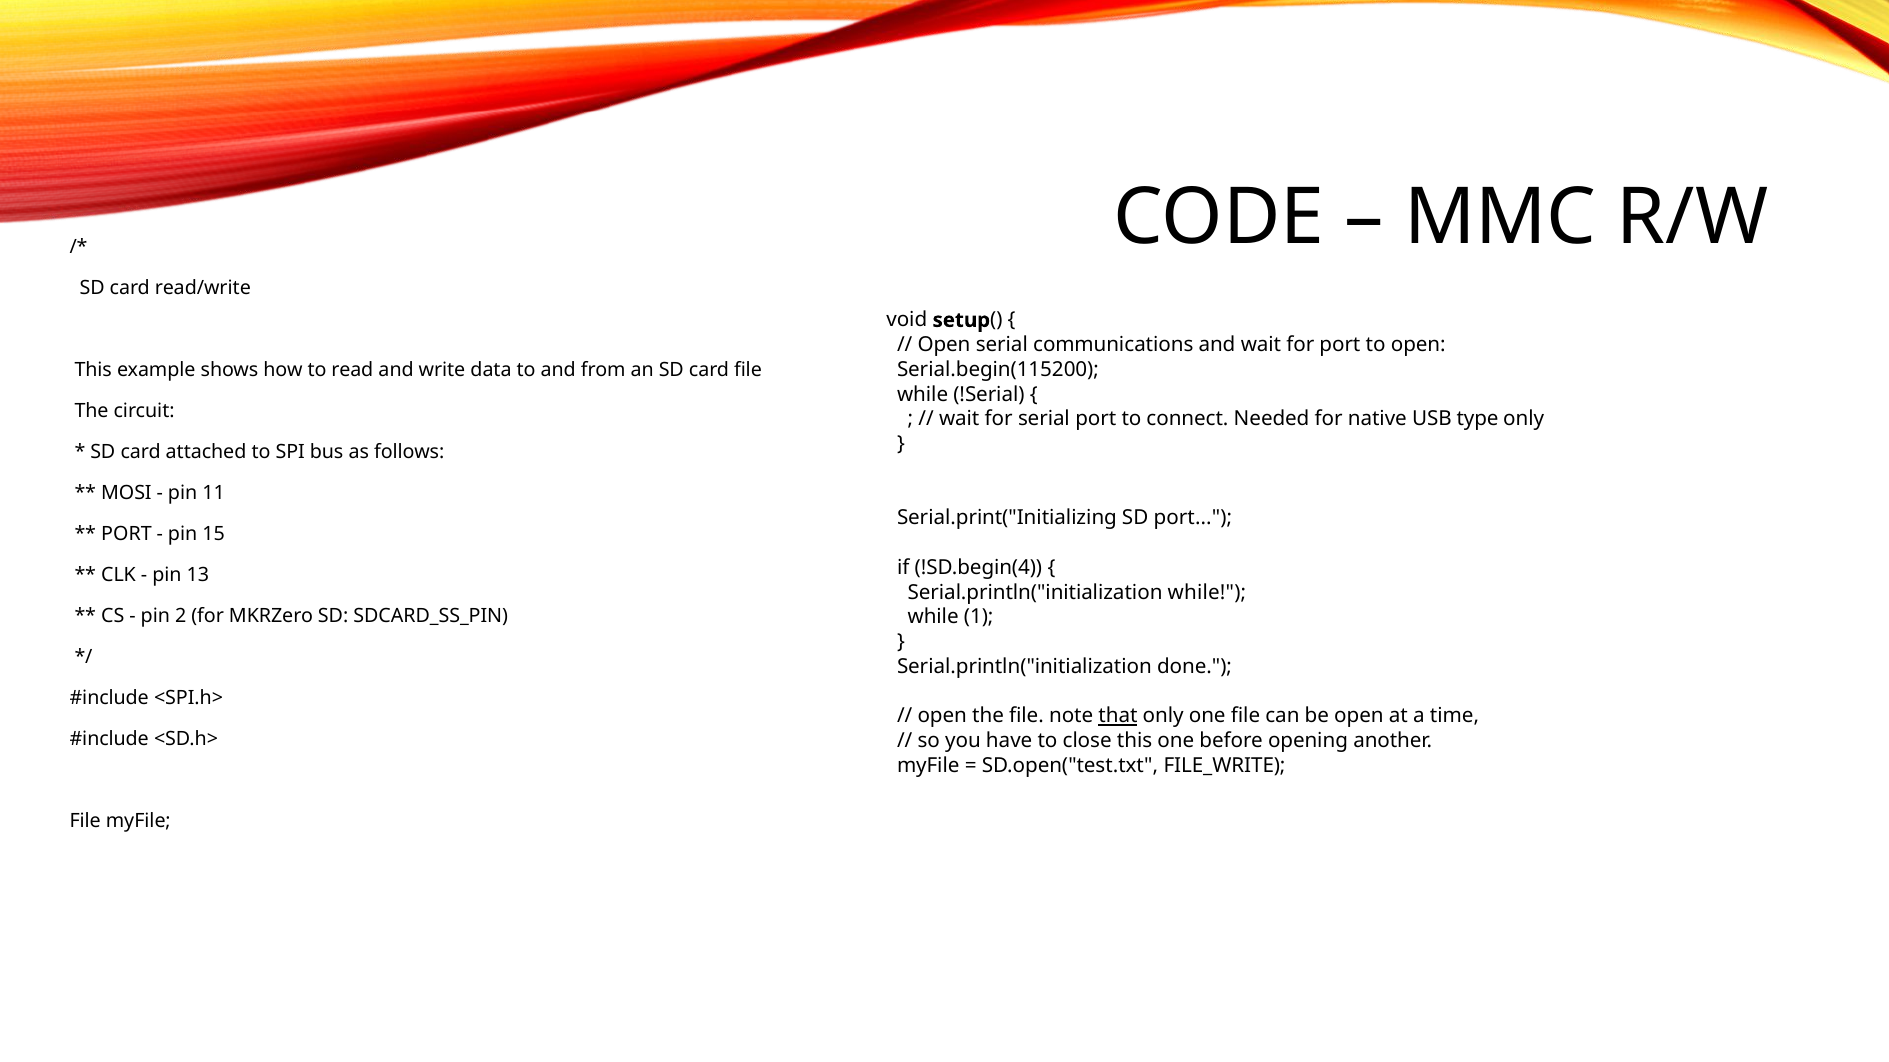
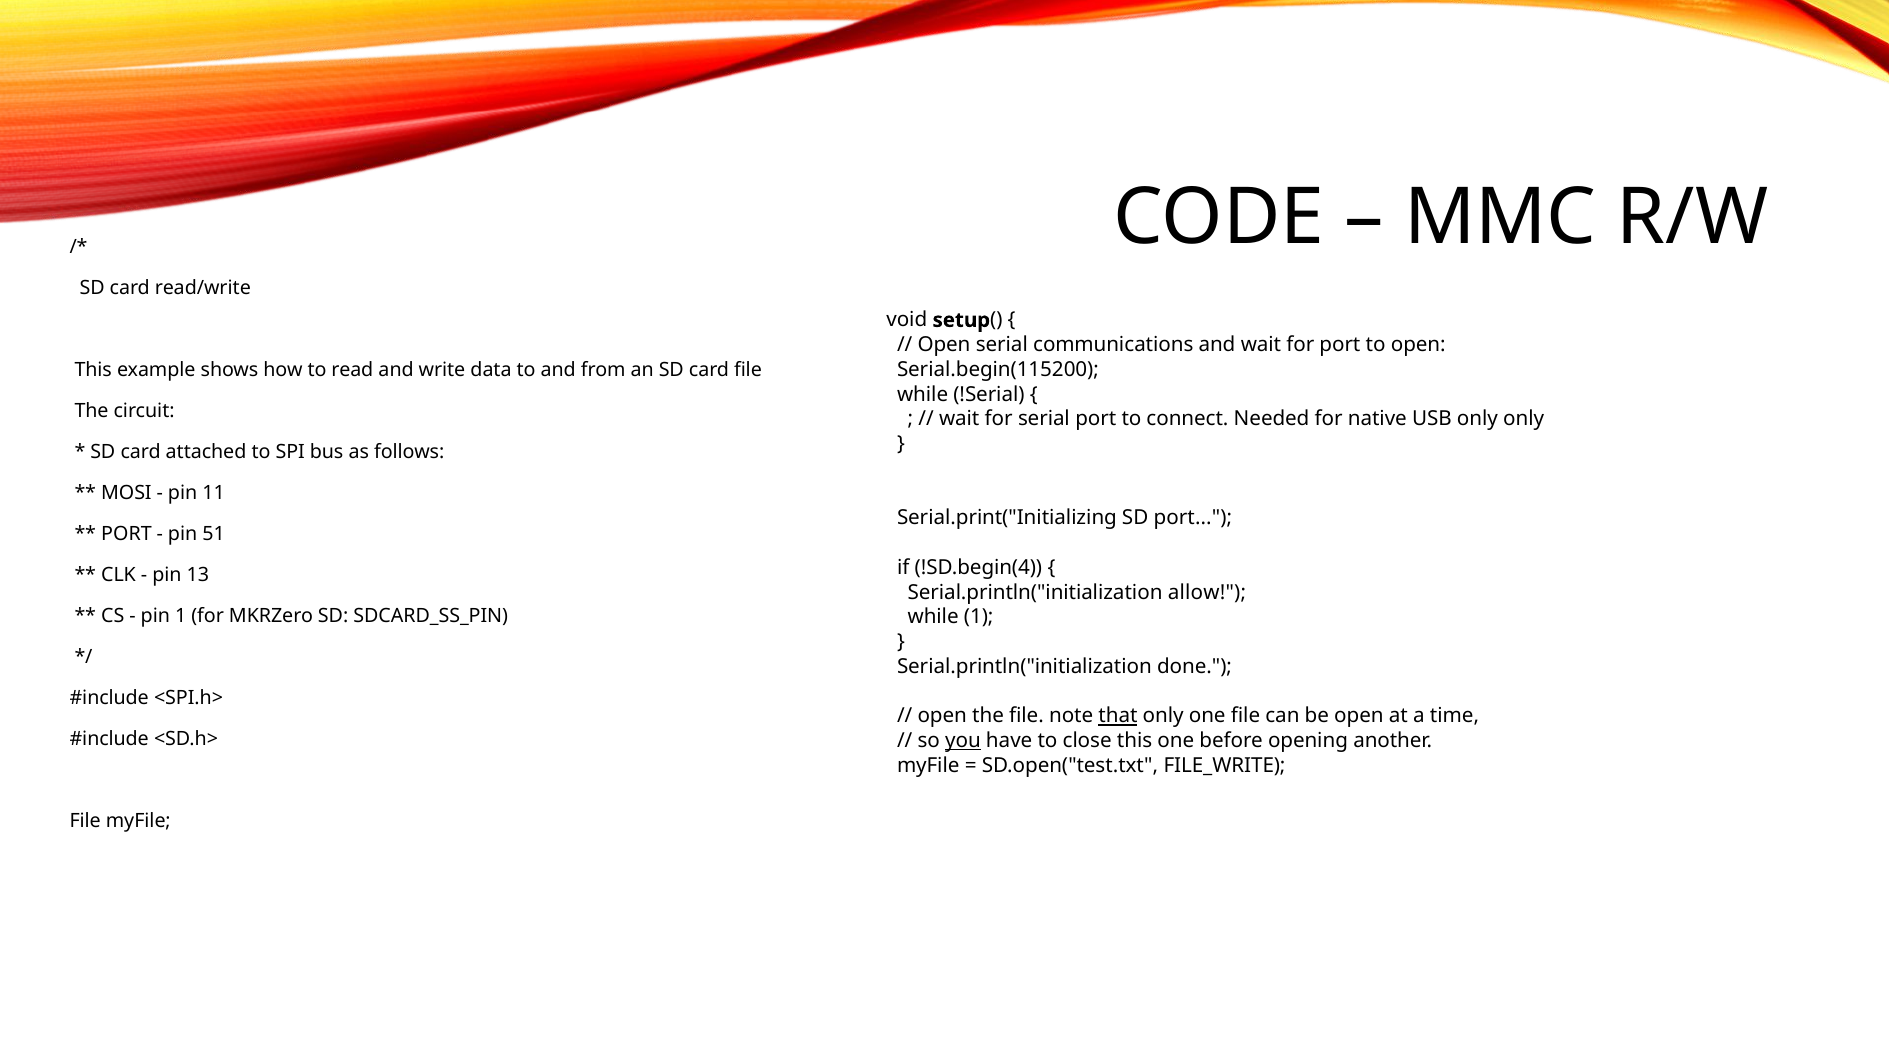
USB type: type -> only (1477, 419)
15: 15 -> 51 (214, 534)
Serial.println("initialization while: while -> allow (1207, 593)
pin 2: 2 -> 1 (181, 616)
you underline: none -> present (963, 741)
